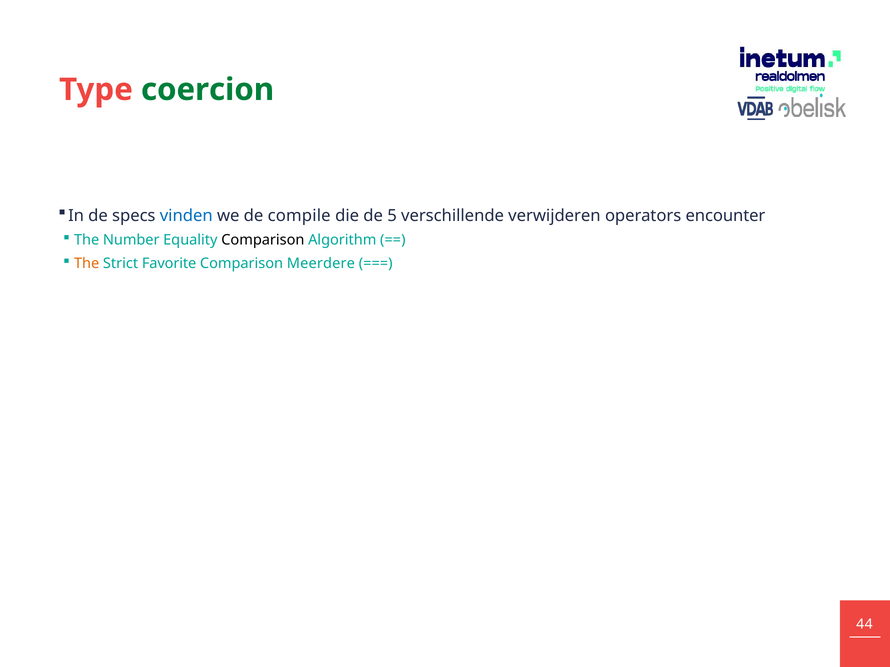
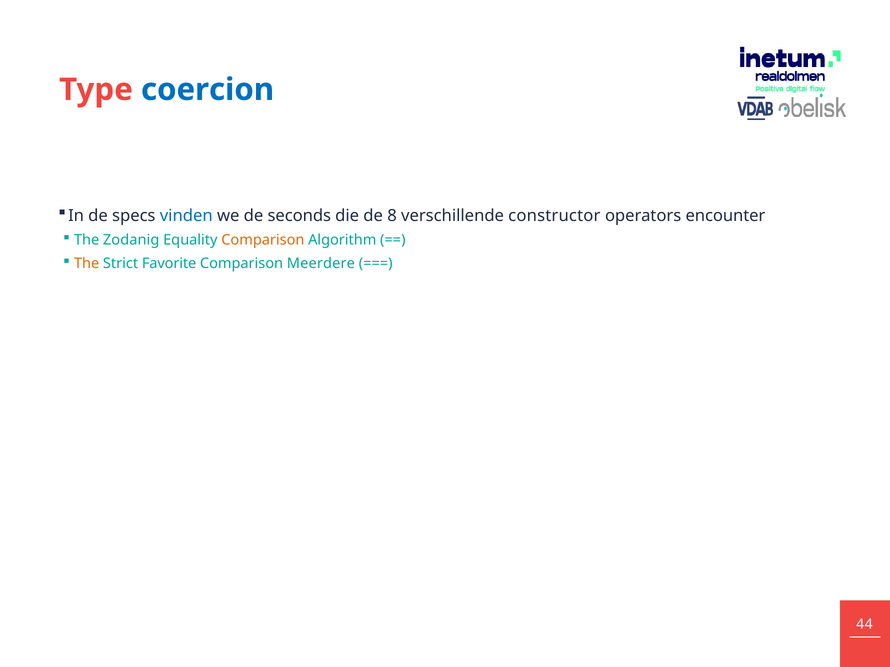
coercion colour: green -> blue (208, 90)
compile: compile -> seconds (299, 216)
5: 5 -> 8 (392, 216)
verwijderen: verwijderen -> constructor (554, 216)
Number: Number -> Zodanig (131, 240)
Comparison colour: black -> orange (263, 240)
